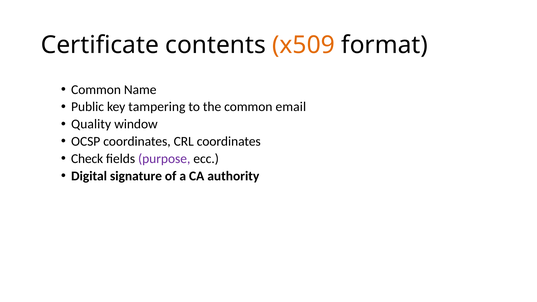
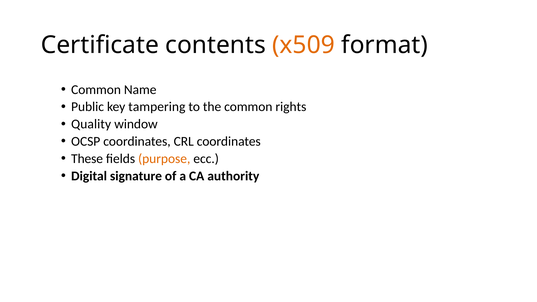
email: email -> rights (291, 107)
Check: Check -> These (87, 159)
purpose colour: purple -> orange (164, 159)
